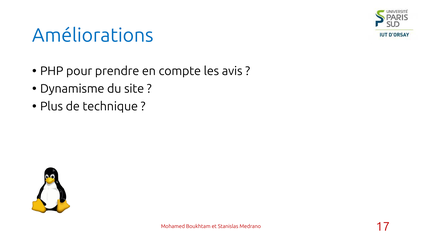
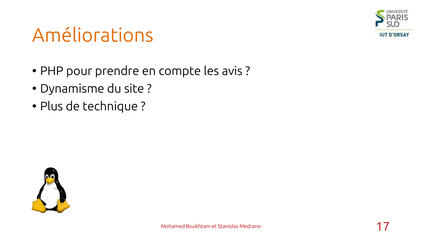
Améliorations colour: blue -> orange (93, 35)
